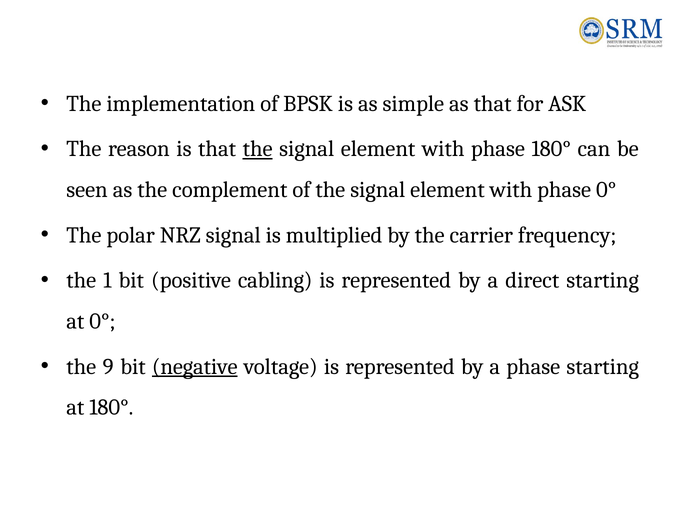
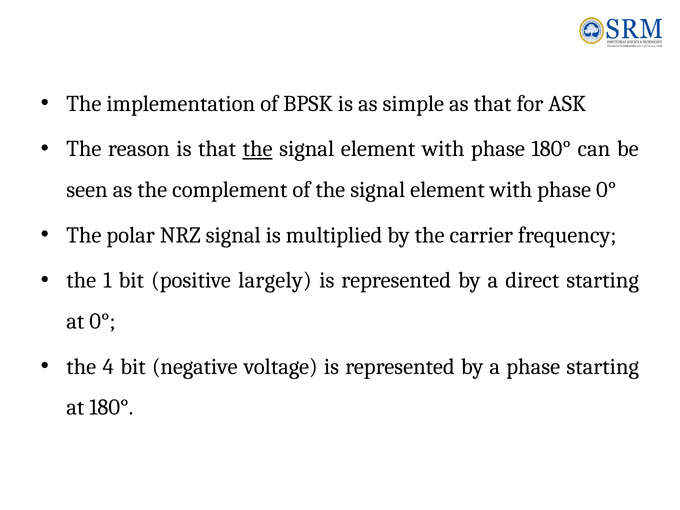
cabling: cabling -> largely (275, 280)
9: 9 -> 4 (108, 367)
negative underline: present -> none (195, 367)
